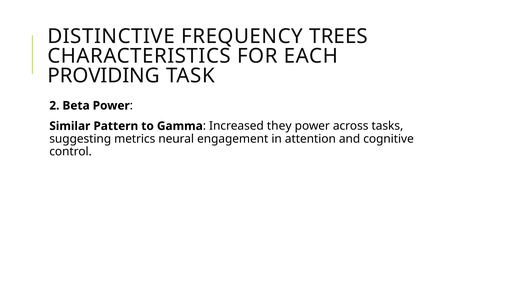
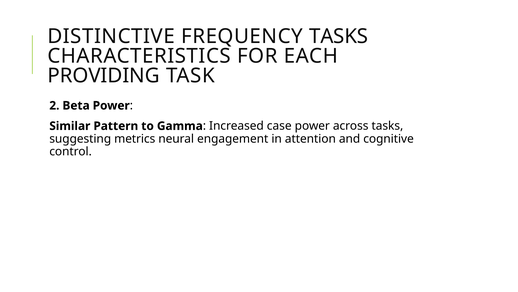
FREQUENCY TREES: TREES -> TASKS (339, 36)
they: they -> case (279, 126)
